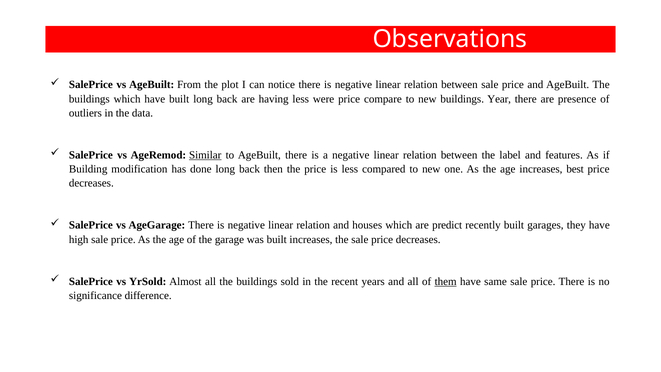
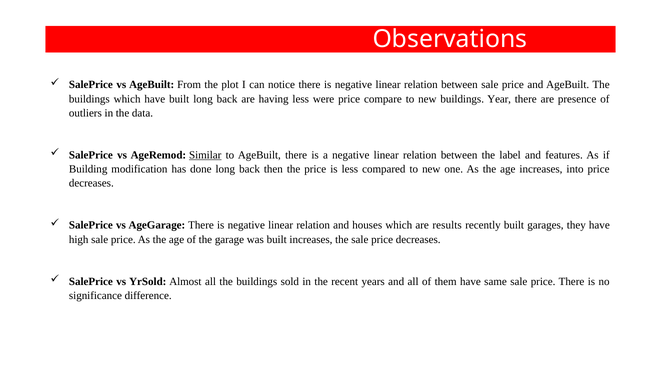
best: best -> into (575, 169)
predict: predict -> results (447, 225)
them underline: present -> none (446, 281)
